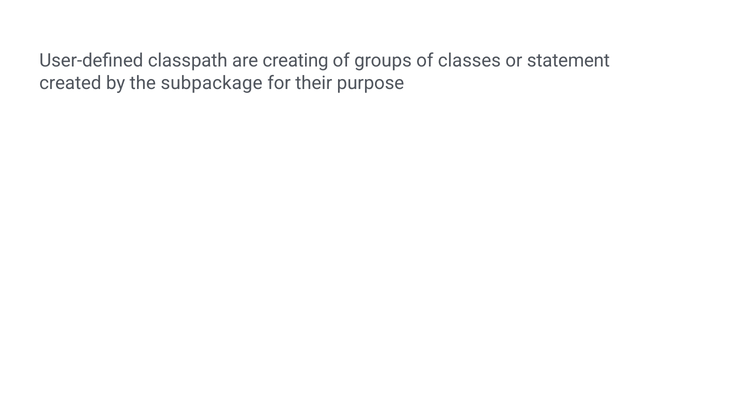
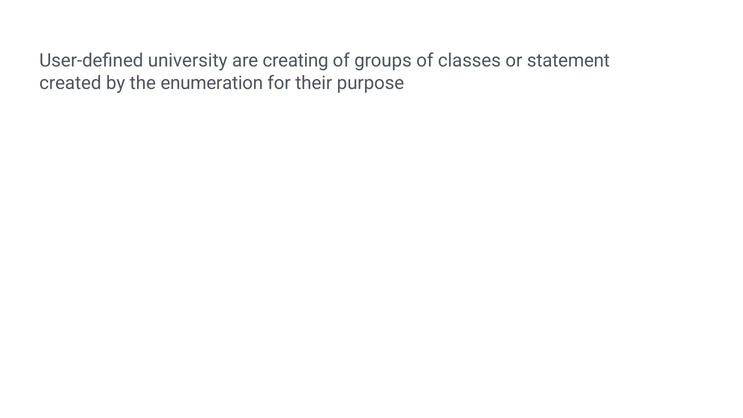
classpath: classpath -> university (188, 61)
subpackage: subpackage -> enumeration (212, 83)
